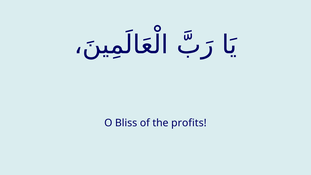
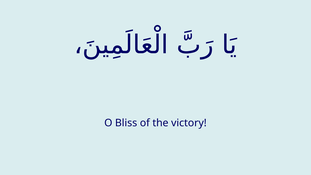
profits: profits -> victory (189, 123)
